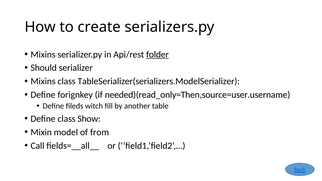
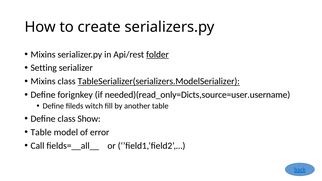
Should: Should -> Setting (44, 68)
TableSerializer(serializers.ModelSerializer underline: none -> present (159, 81)
needed)(read_only=Then,source=user.username: needed)(read_only=Then,source=user.username -> needed)(read_only=Dicts,source=user.username (198, 95)
Mixin: Mixin -> Table (41, 132)
from: from -> error (100, 132)
